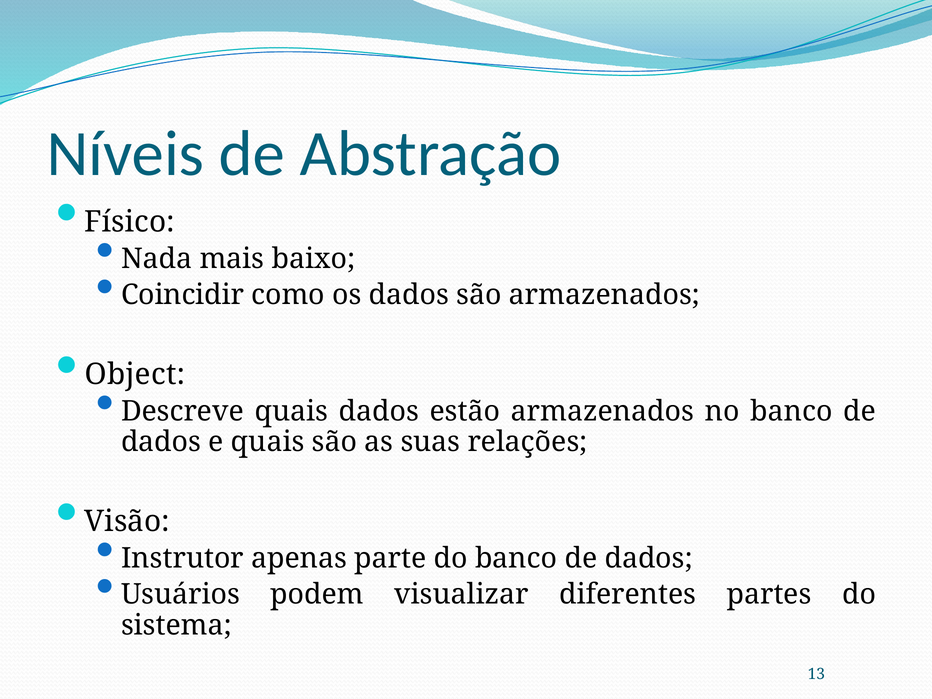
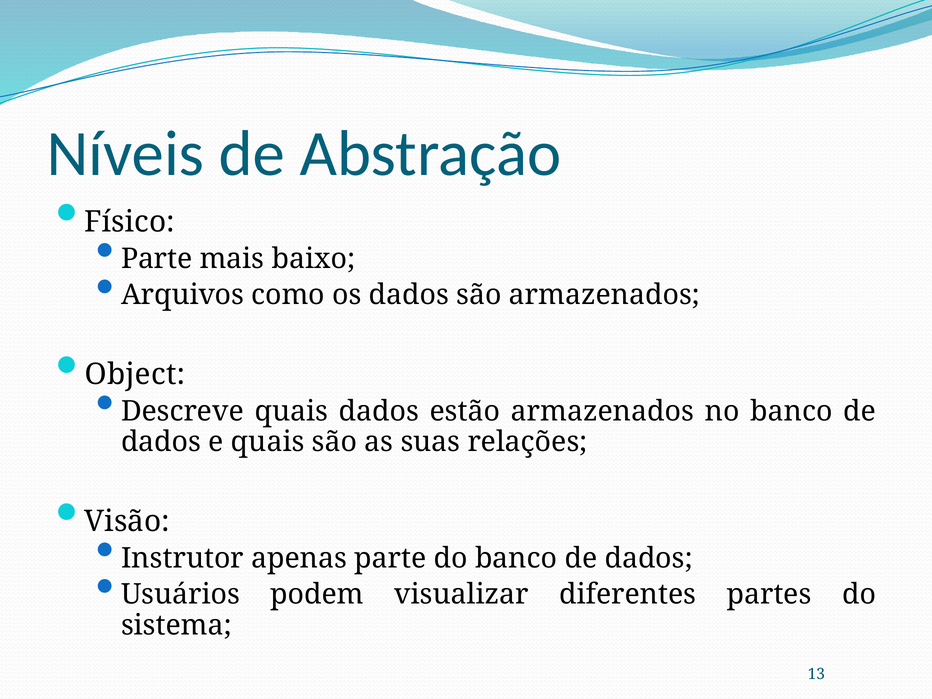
Nada: Nada -> Parte (157, 259)
Coincidir: Coincidir -> Arquivos (183, 295)
